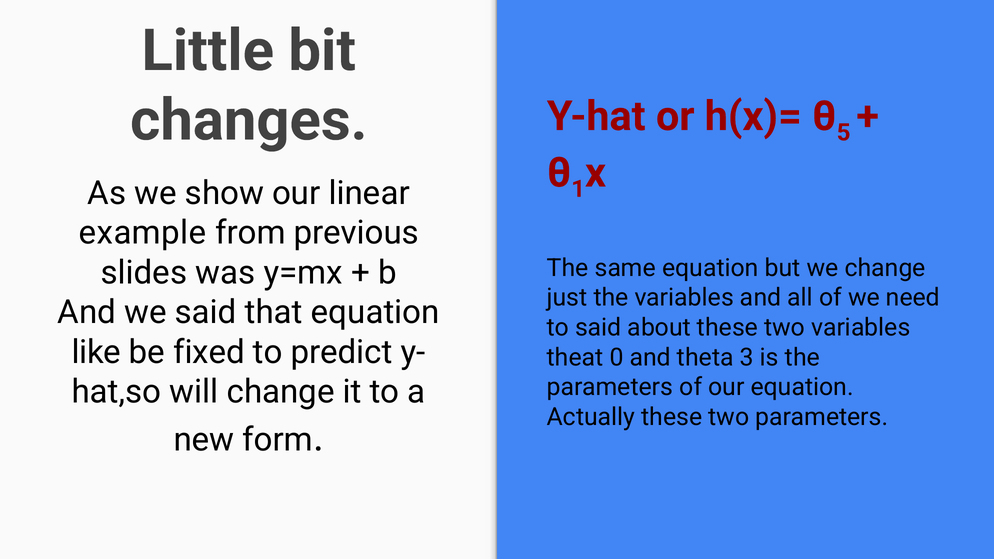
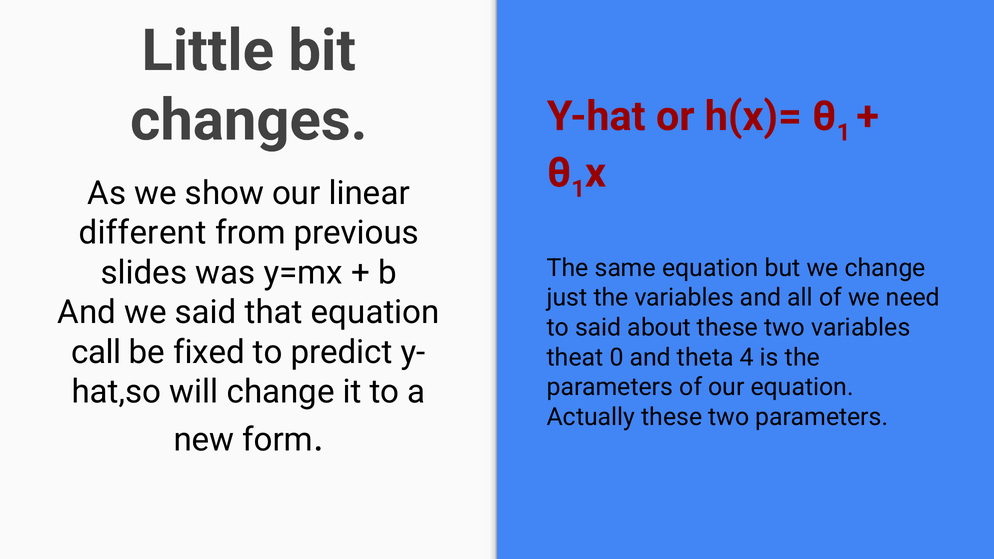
5: 5 -> 1 (844, 133)
example: example -> different (142, 233)
like: like -> call (96, 352)
3: 3 -> 4 (747, 358)
